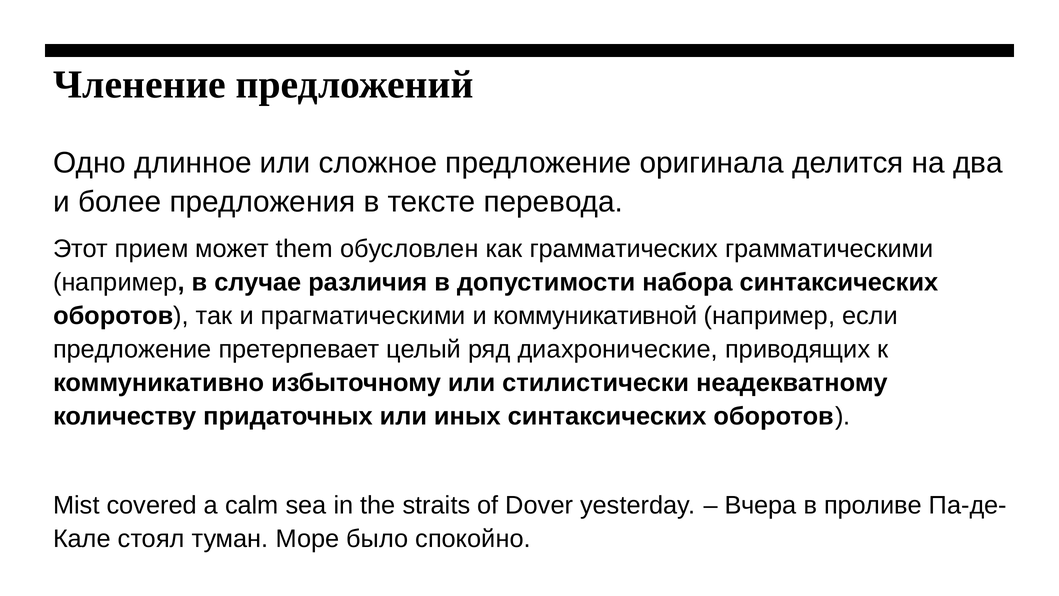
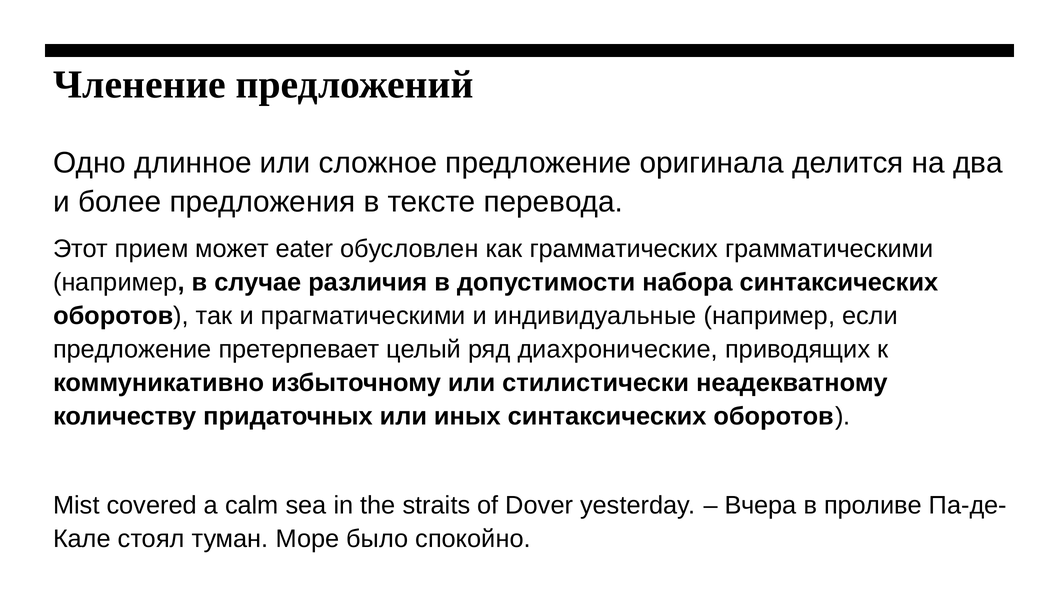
them: them -> eater (305, 249)
коммуникативной: коммуникативной -> индивидуальные (595, 316)
